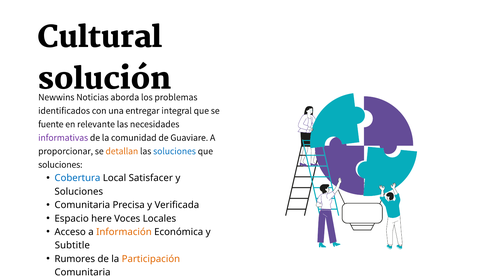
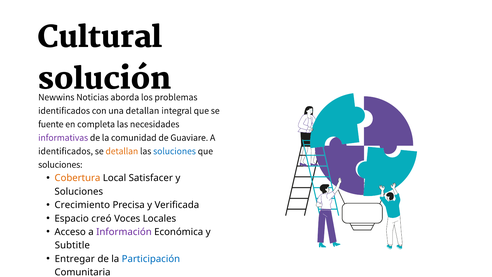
una entregar: entregar -> detallan (142, 111)
relevante: relevante -> completa (96, 124)
proporcionar: proporcionar -> identificados (66, 151)
Cobertura colour: blue -> orange (77, 178)
Comunitaria: Comunitaria -> Crecimiento (82, 205)
here: here -> creó (101, 218)
Información colour: orange -> purple (124, 232)
Rumores: Rumores -> Entregar (75, 259)
Participación colour: orange -> blue (151, 259)
